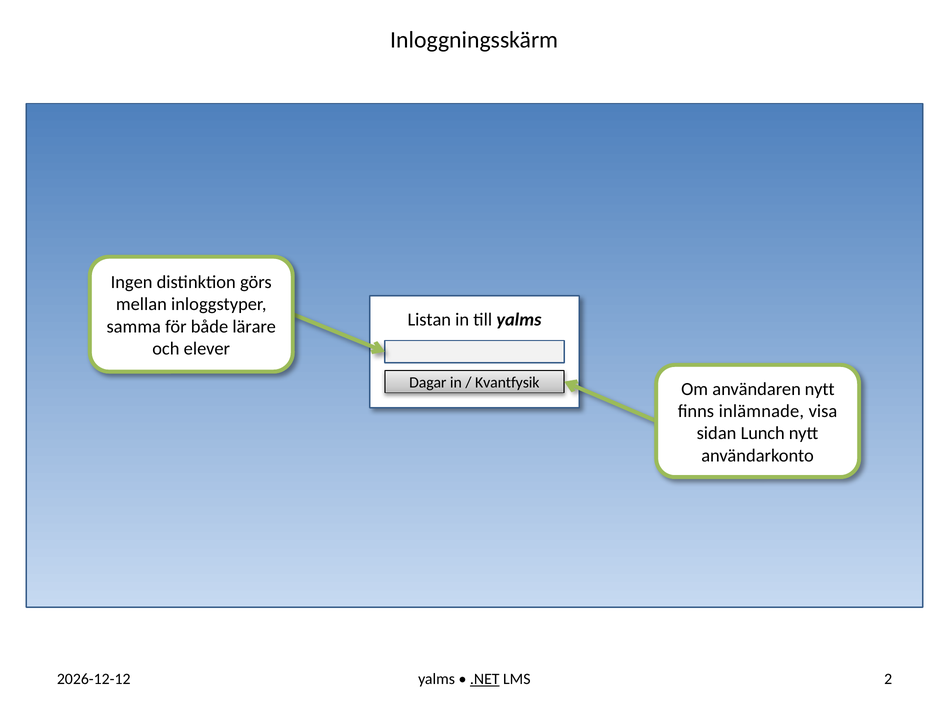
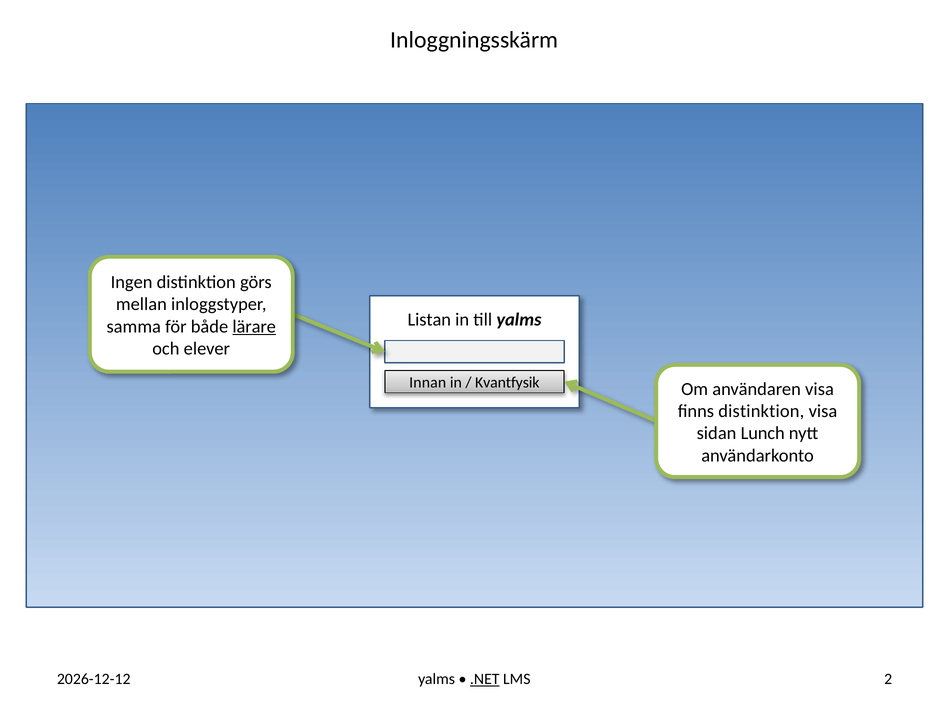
lärare underline: none -> present (254, 327)
Dagar: Dagar -> Innan (428, 383)
användaren nytt: nytt -> visa (820, 389)
finns inlämnade: inlämnade -> distinktion (761, 412)
